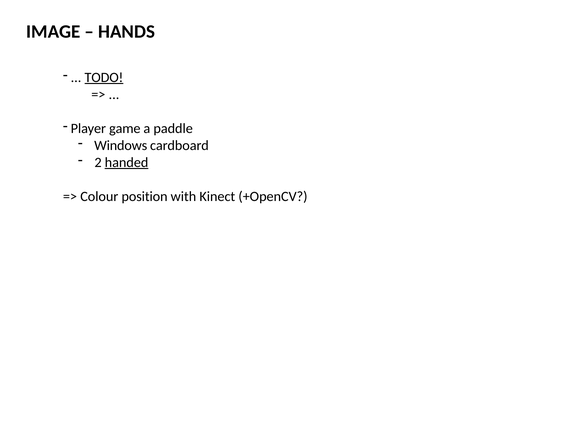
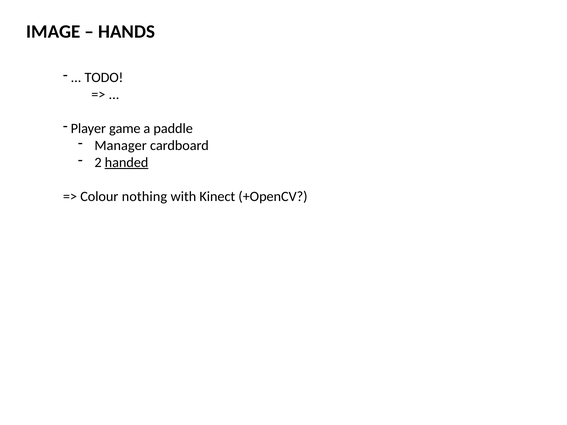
TODO underline: present -> none (104, 78)
Windows: Windows -> Manager (121, 146)
position: position -> nothing (144, 197)
